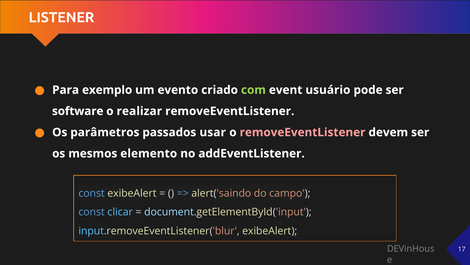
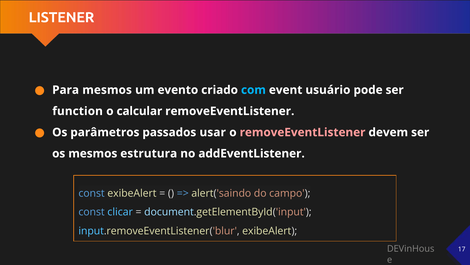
Para exemplo: exemplo -> mesmos (107, 90)
com colour: light green -> light blue (253, 90)
software: software -> function (78, 111)
realizar: realizar -> calcular (139, 111)
elemento: elemento -> estrutura (149, 153)
